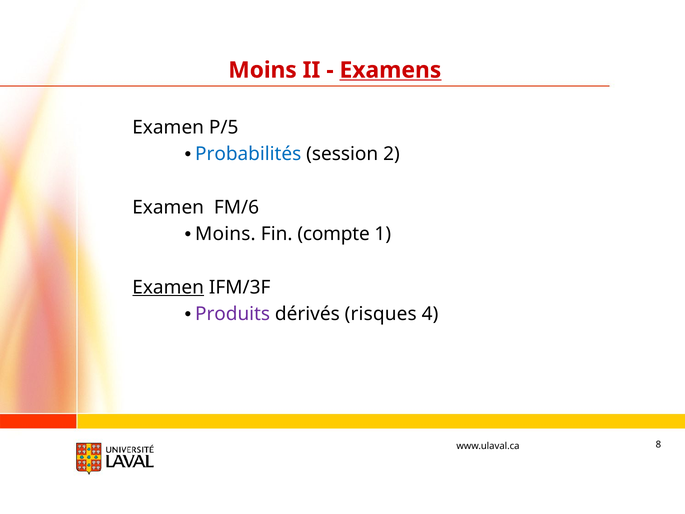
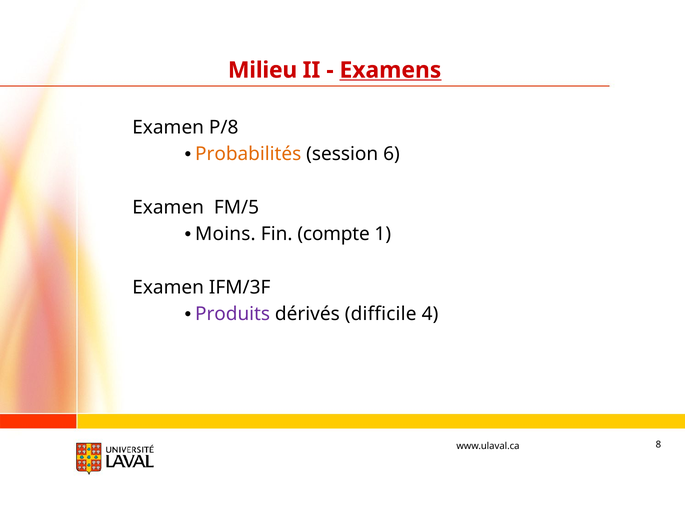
Moins: Moins -> Milieu (263, 70)
P/5: P/5 -> P/8 (224, 127)
Probabilités colour: blue -> orange (248, 154)
2: 2 -> 6 (391, 154)
FM/6: FM/6 -> FM/5 (236, 207)
Examen underline: present -> none (168, 287)
risques: risques -> difficile (381, 314)
